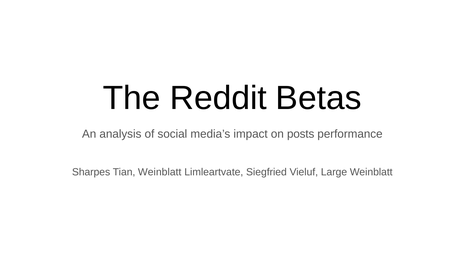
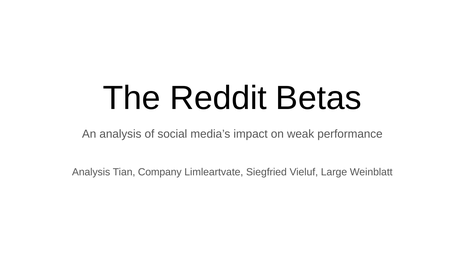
posts: posts -> weak (301, 134)
Sharpes: Sharpes -> Analysis (91, 173)
Tian Weinblatt: Weinblatt -> Company (160, 173)
